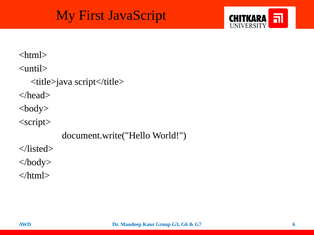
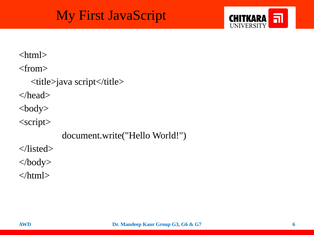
<until>: <until> -> <from> (33, 69)
